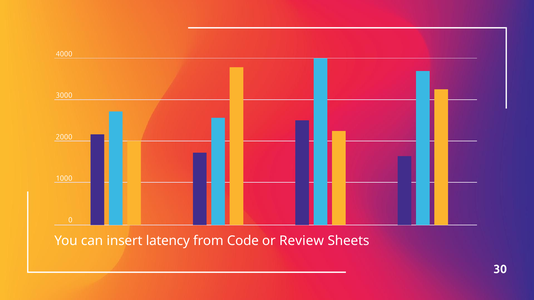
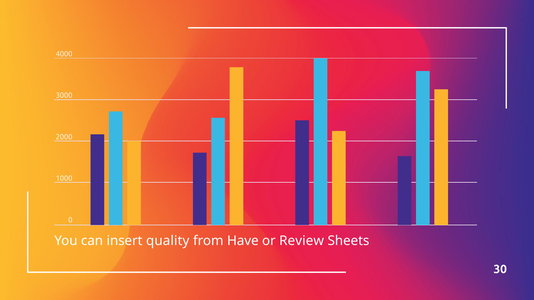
latency: latency -> quality (168, 241)
Code: Code -> Have (243, 241)
